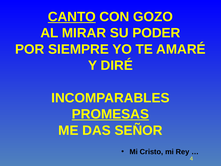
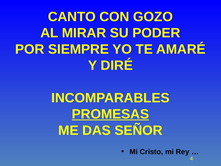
CANTO underline: present -> none (72, 17)
